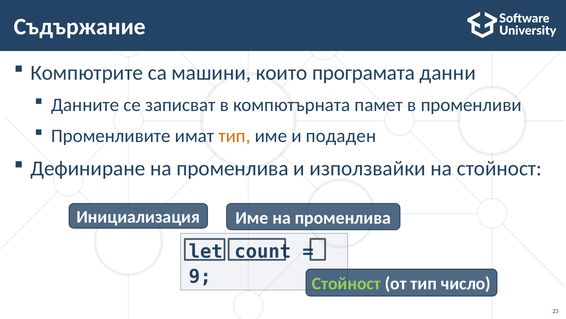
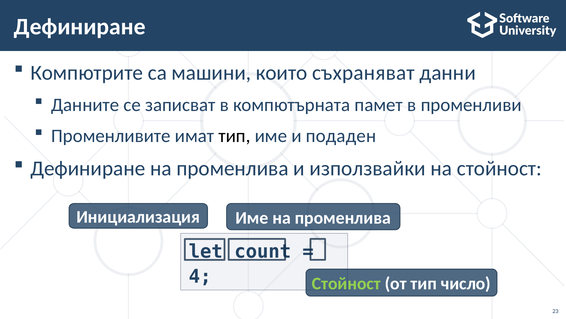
Съдържание: Съдържание -> Дефиниране (80, 27)
програмата: програмата -> съхраняват (363, 73)
тип colour: orange -> black (234, 136)
9: 9 -> 4 (200, 276)
